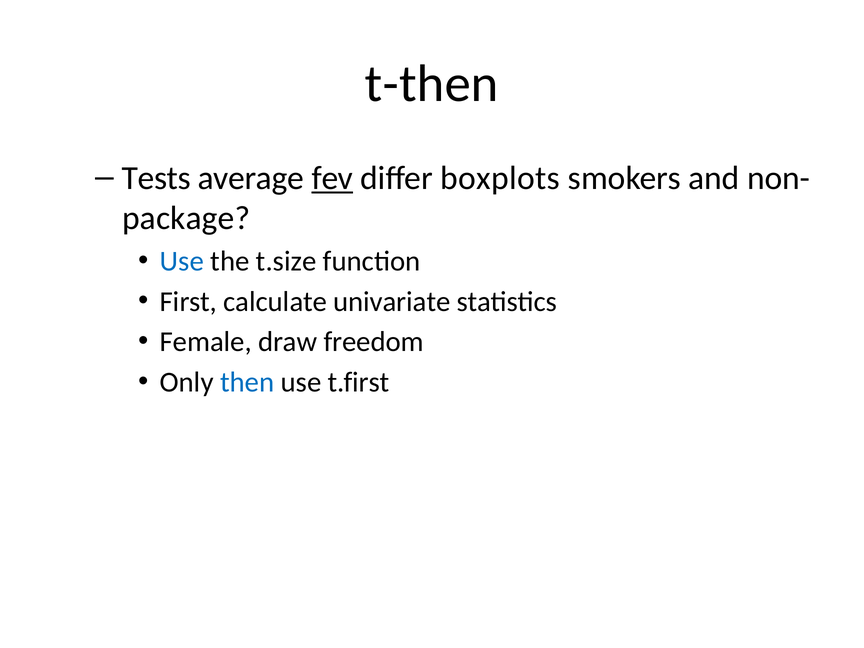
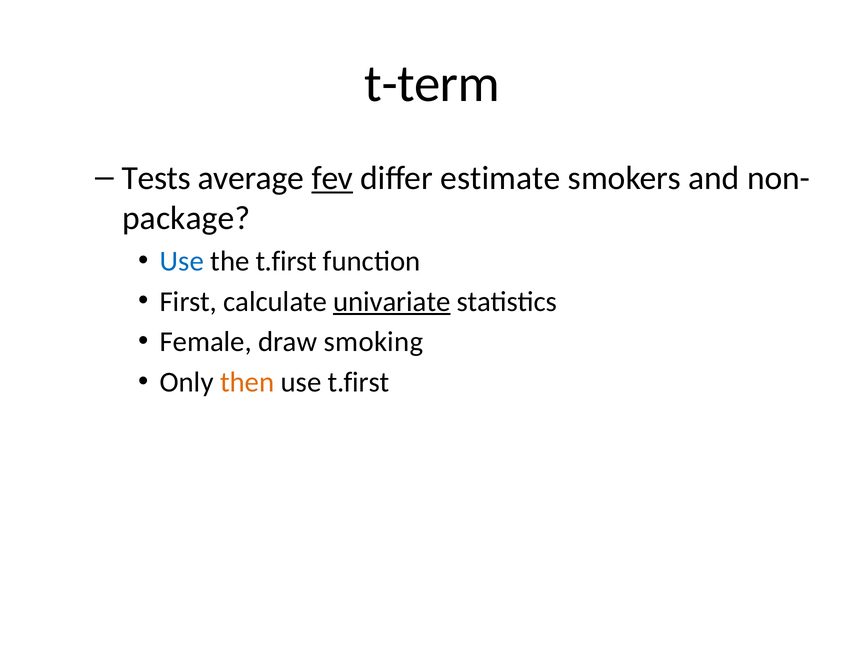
t-then: t-then -> t-term (432, 84)
boxplots: boxplots -> estimate (500, 178)
the t.size: t.size -> t.first (286, 261)
univariate underline: none -> present (392, 302)
freedom: freedom -> smoking (374, 342)
then colour: blue -> orange (247, 382)
